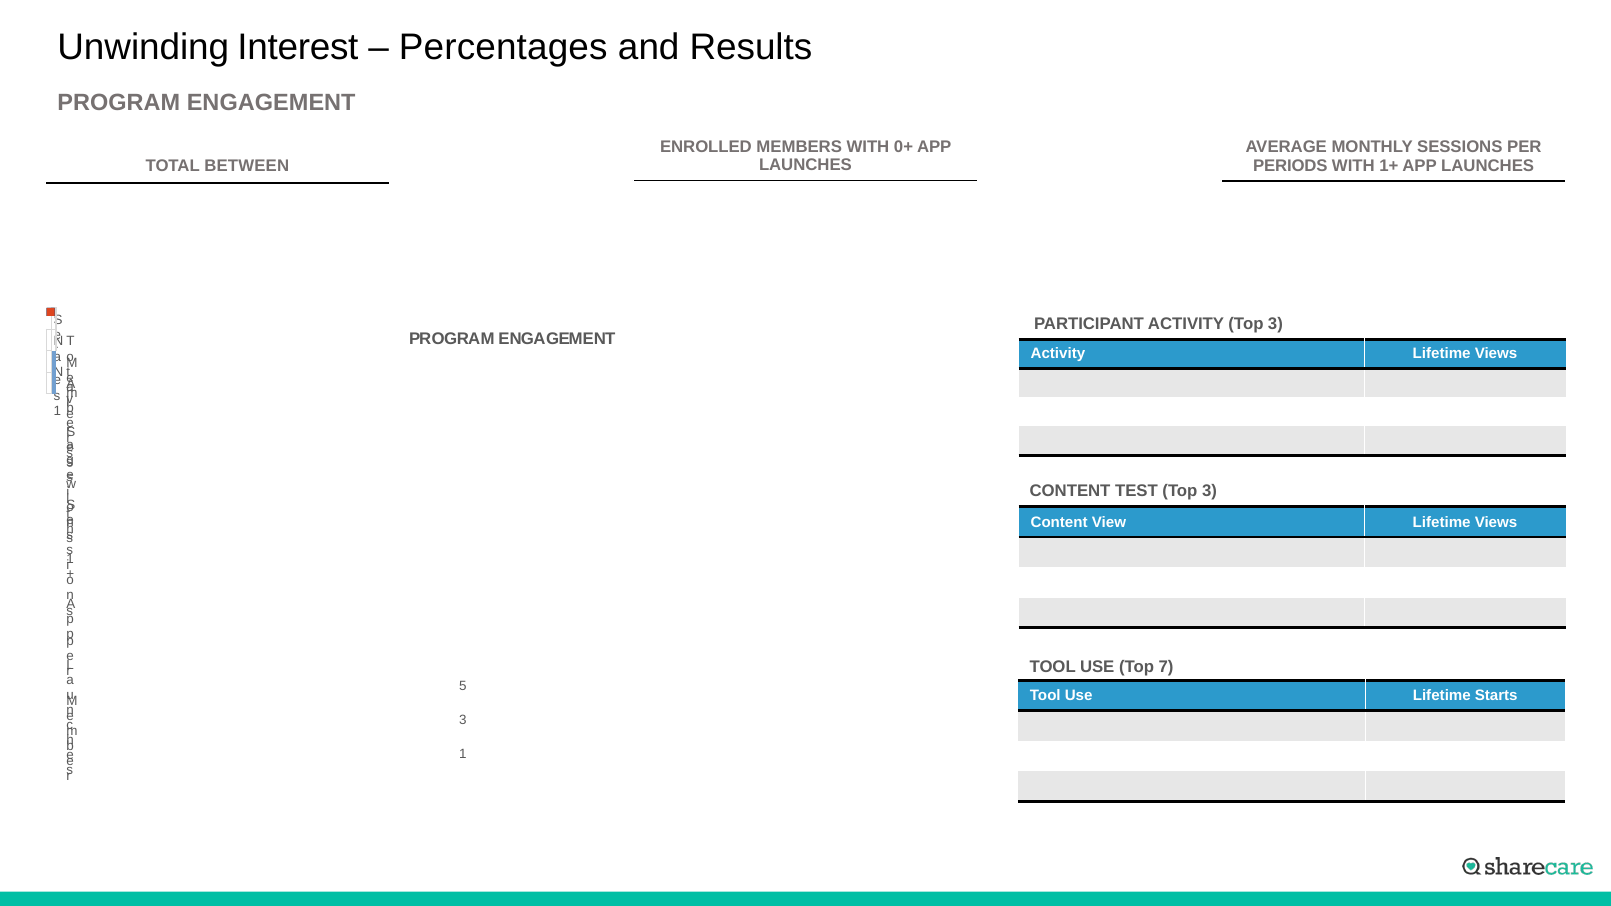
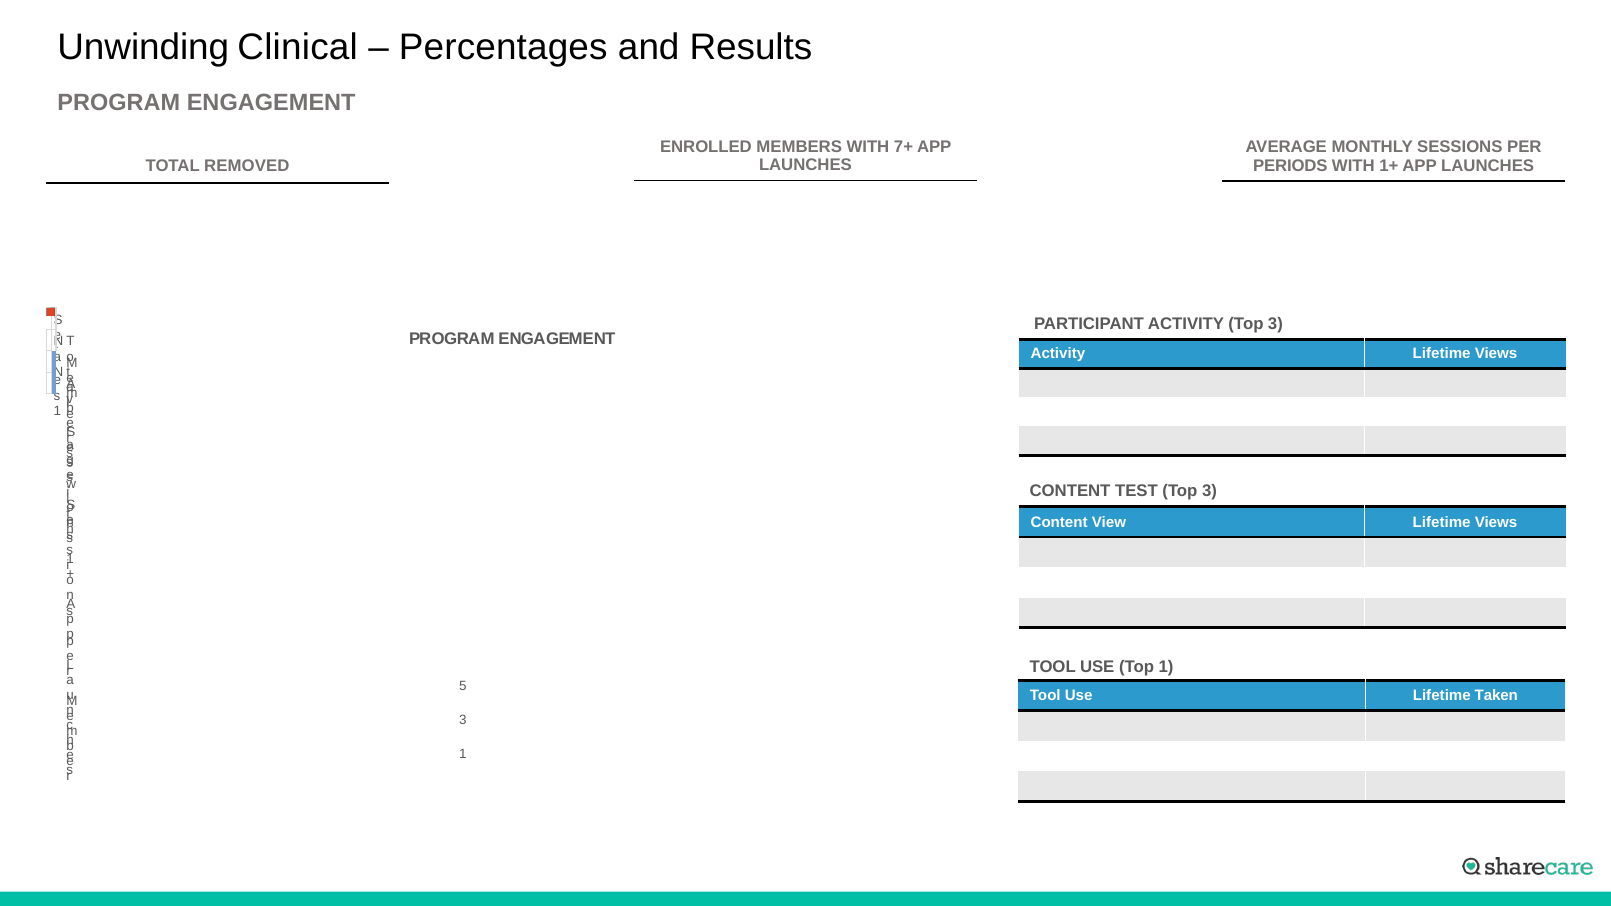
Interest: Interest -> Clinical (298, 48)
0+: 0+ -> 7+ (903, 147)
BETWEEN: BETWEEN -> REMOVED (247, 166)
Top 7: 7 -> 1 (1166, 667)
Starts: Starts -> Taken (1496, 695)
